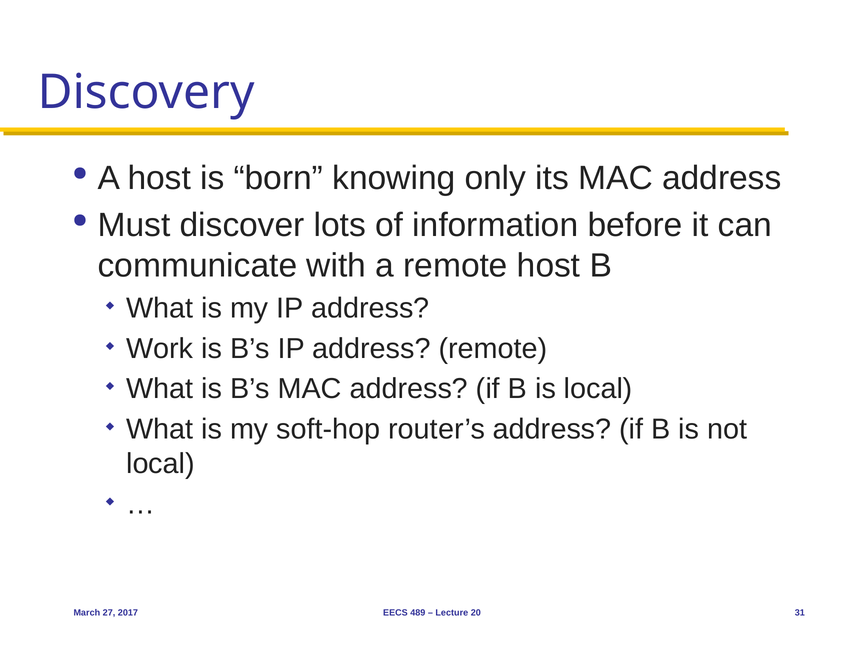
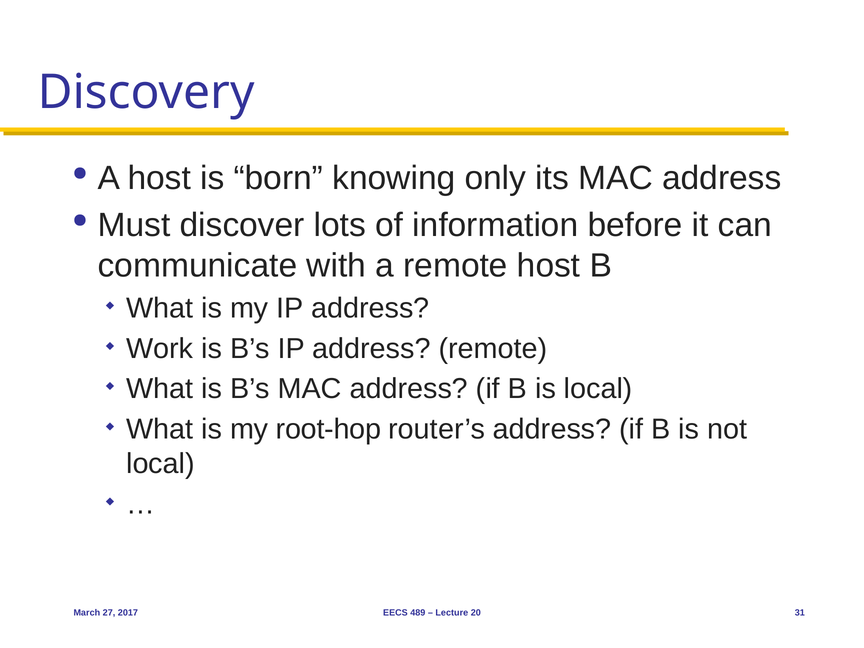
soft-hop: soft-hop -> root-hop (329, 429)
